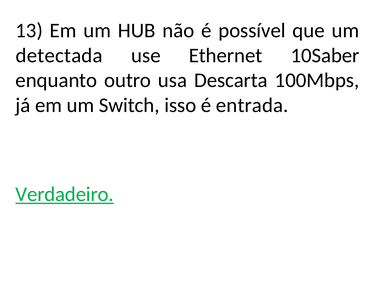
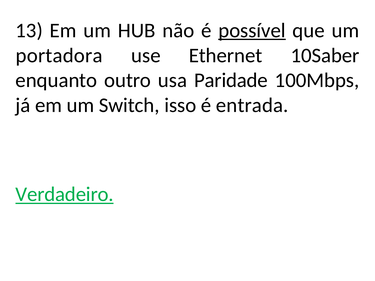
possível underline: none -> present (252, 30)
detectada: detectada -> portadora (59, 55)
Descarta: Descarta -> Paridade (231, 80)
